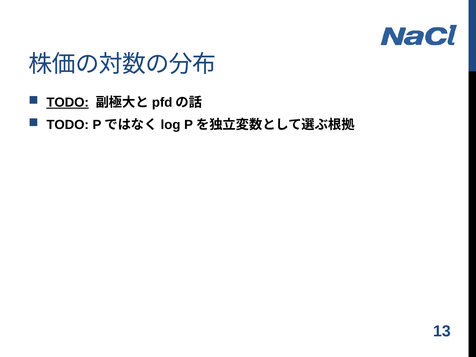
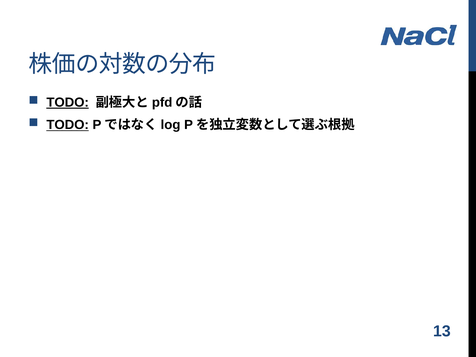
TODO underline: none -> present (68, 125)
